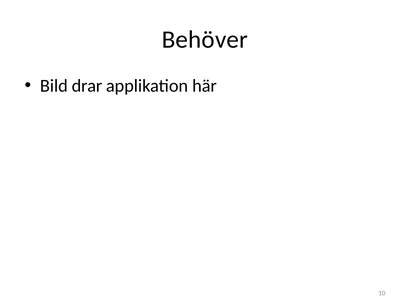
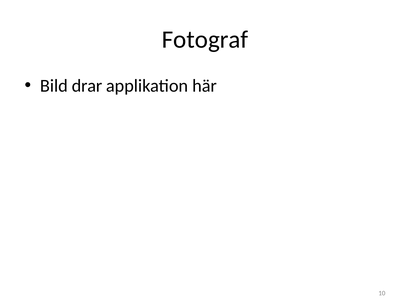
Behöver: Behöver -> Fotograf (205, 40)
